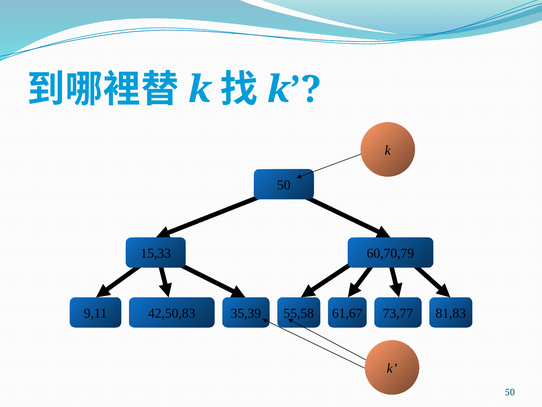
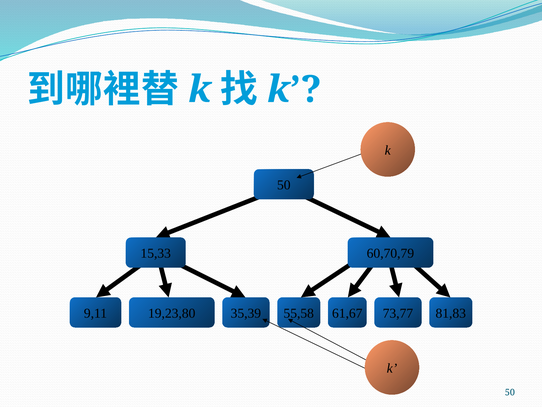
42,50,83: 42,50,83 -> 19,23,80 (172, 313)
